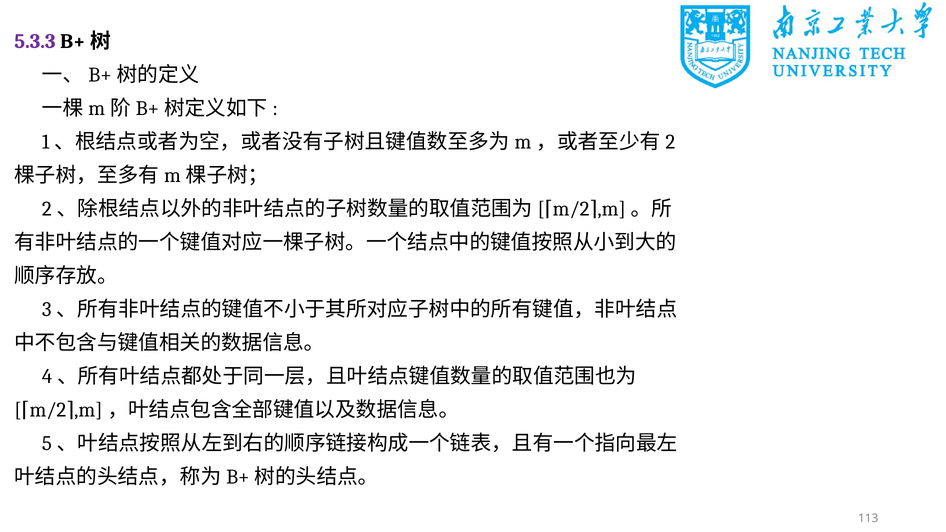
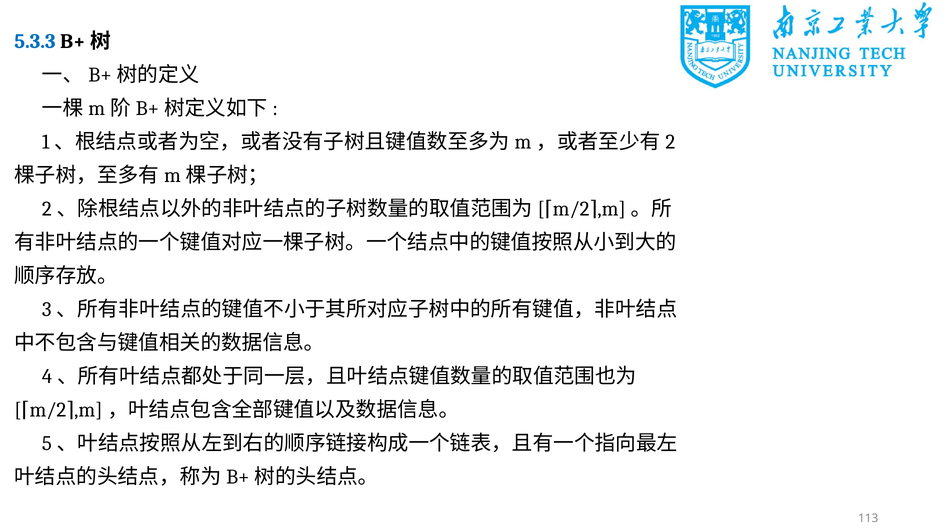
5.3.3 colour: purple -> blue (35, 41)
